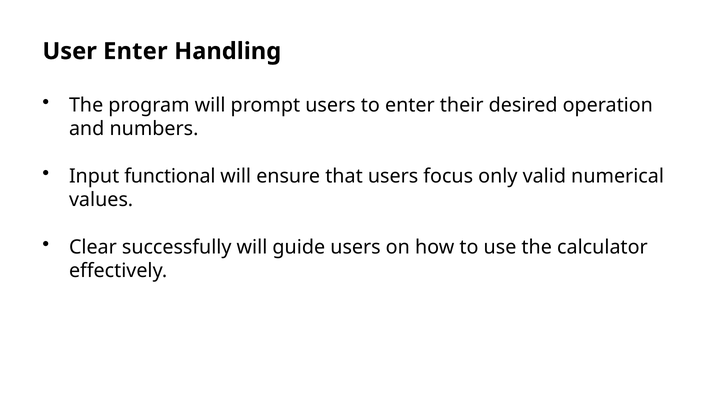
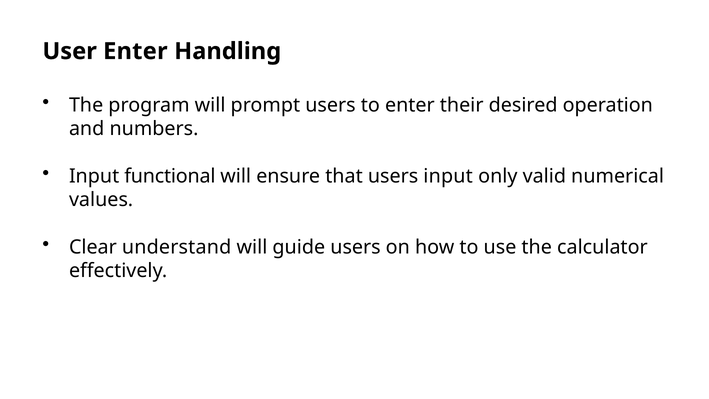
users focus: focus -> input (448, 176)
successfully: successfully -> understand (177, 247)
